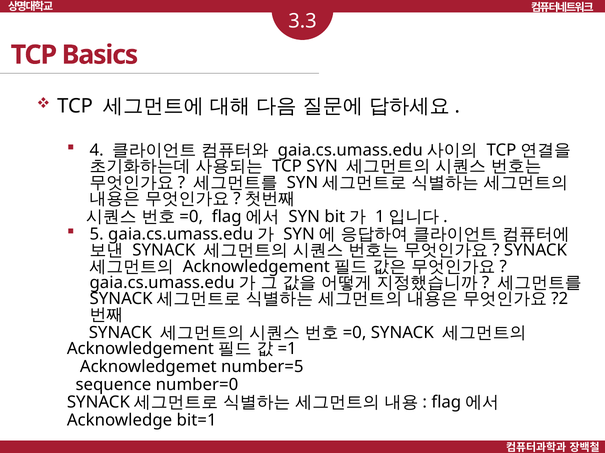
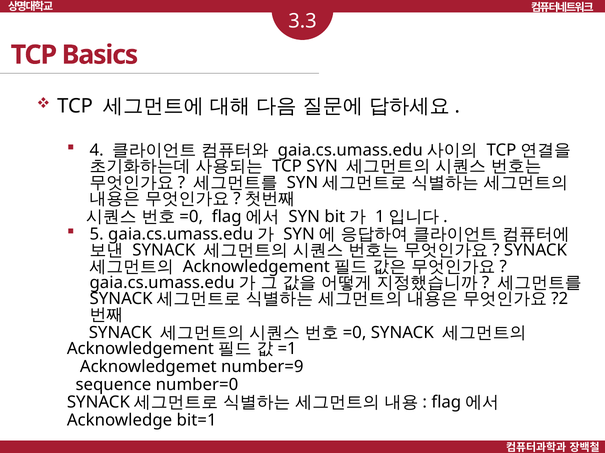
number=5: number=5 -> number=9 (262, 367)
